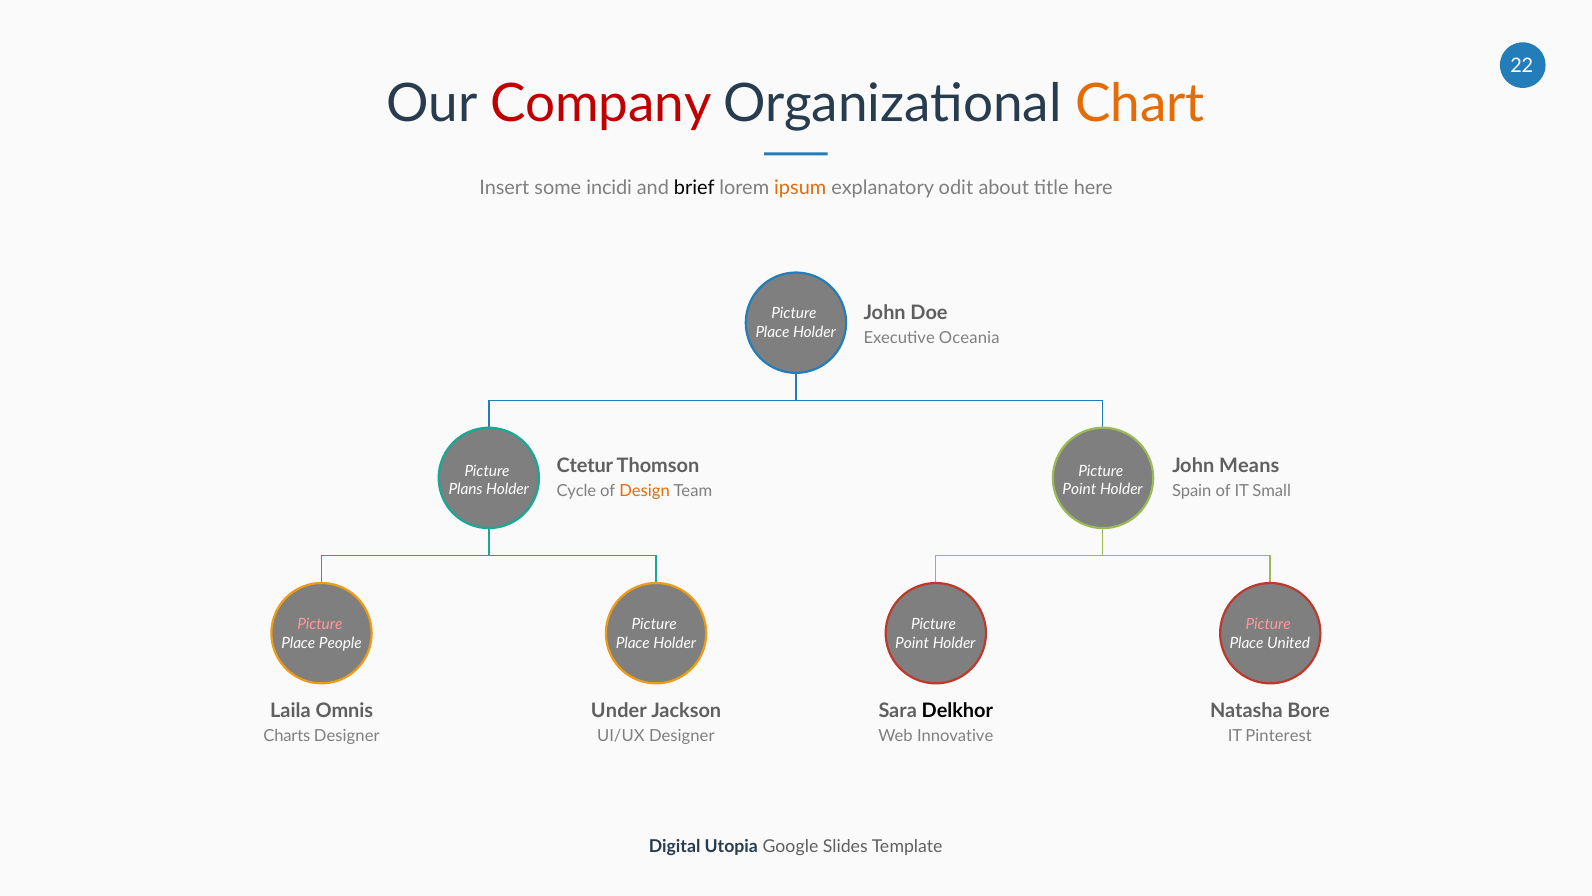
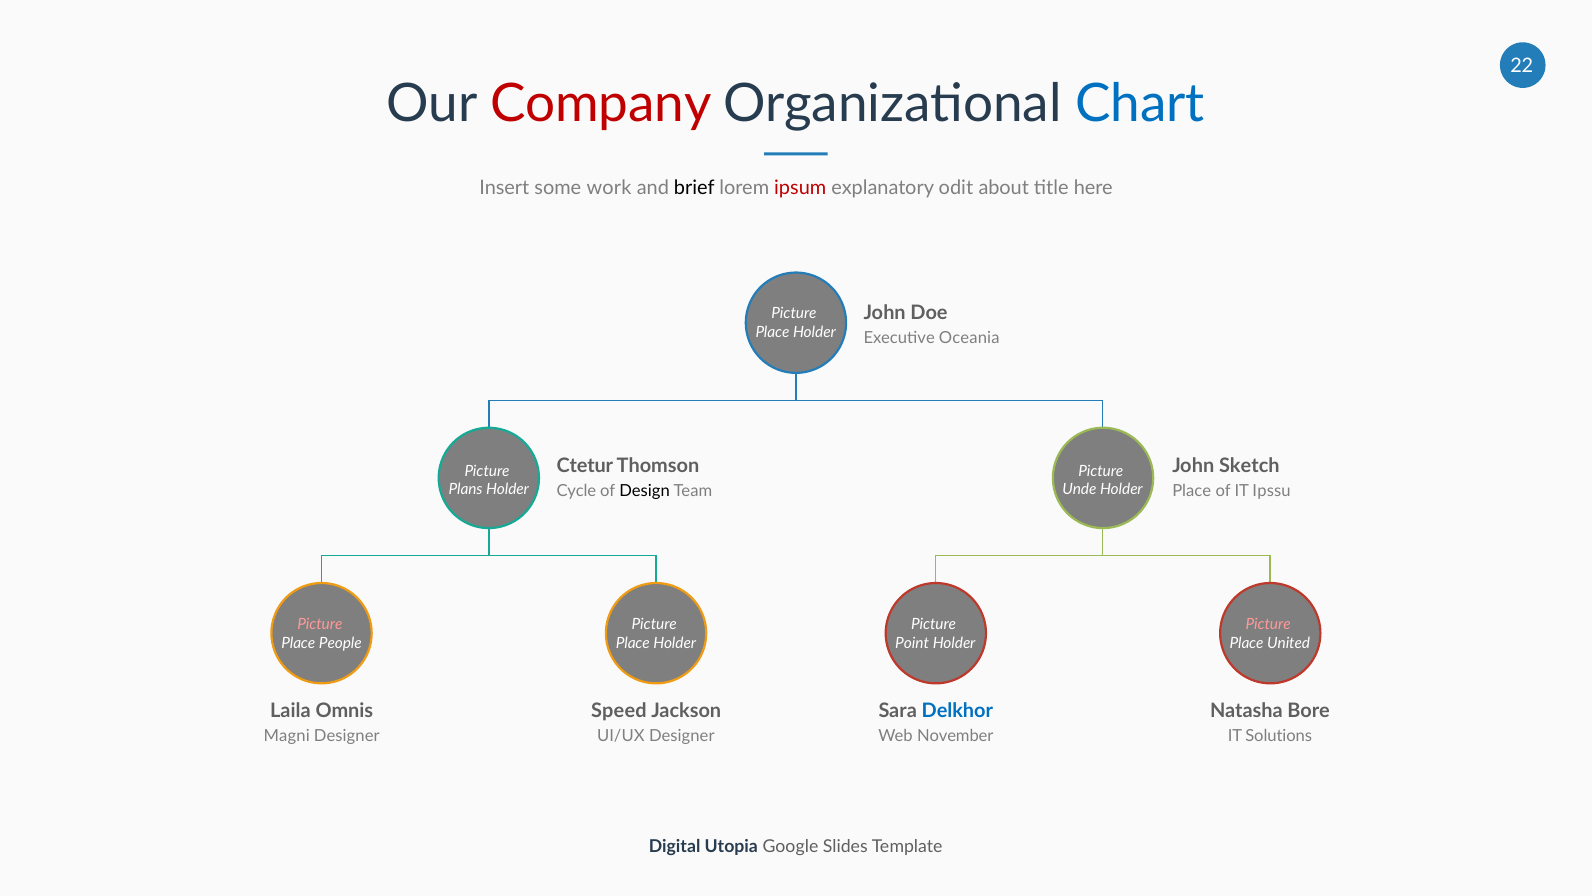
Chart colour: orange -> blue (1140, 104)
incidi: incidi -> work (609, 188)
ipsum colour: orange -> red (800, 188)
Means: Means -> Sketch (1249, 466)
Point: Point -> Unde (1079, 490)
Design colour: orange -> black (645, 491)
Spain: Spain -> Place (1192, 491)
Small: Small -> Ipssu (1272, 491)
Under: Under -> Speed (619, 711)
Delkhor colour: black -> blue (957, 711)
Charts: Charts -> Magni (287, 736)
Innovative: Innovative -> November (955, 736)
Pinterest: Pinterest -> Solutions (1279, 736)
